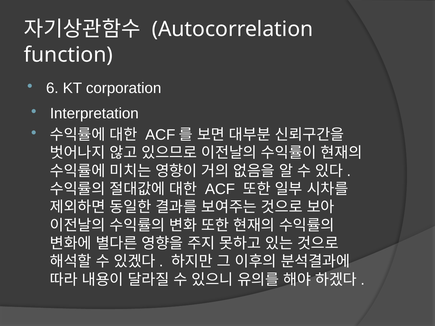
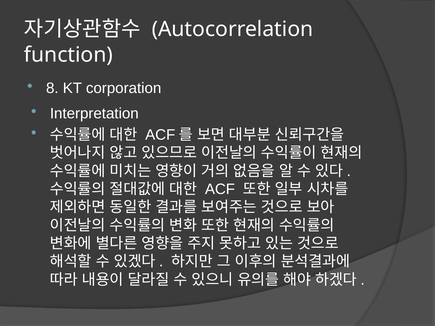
6: 6 -> 8 (52, 88)
